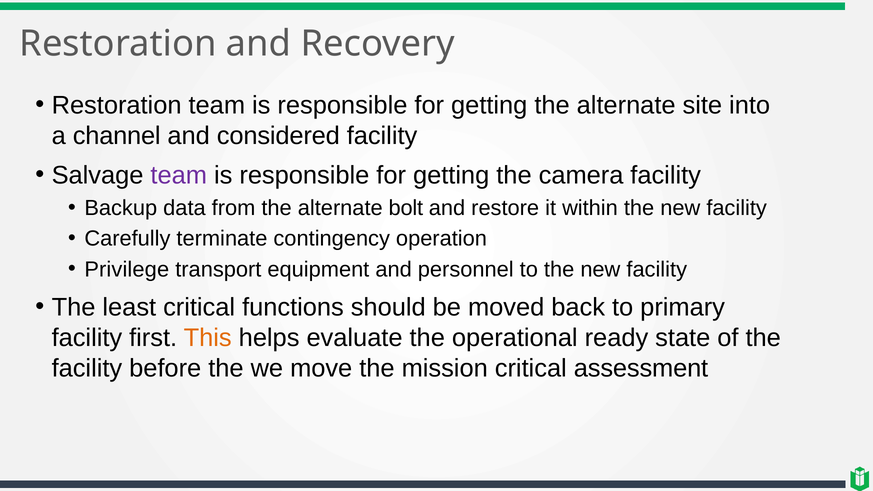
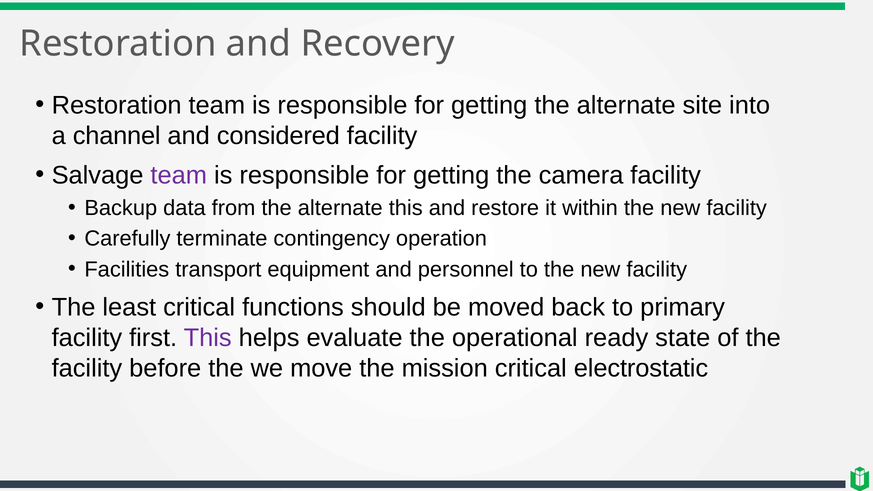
alternate bolt: bolt -> this (406, 208)
Privilege: Privilege -> Facilities (127, 269)
This colour: orange -> purple (208, 338)
assessment: assessment -> electrostatic (641, 368)
